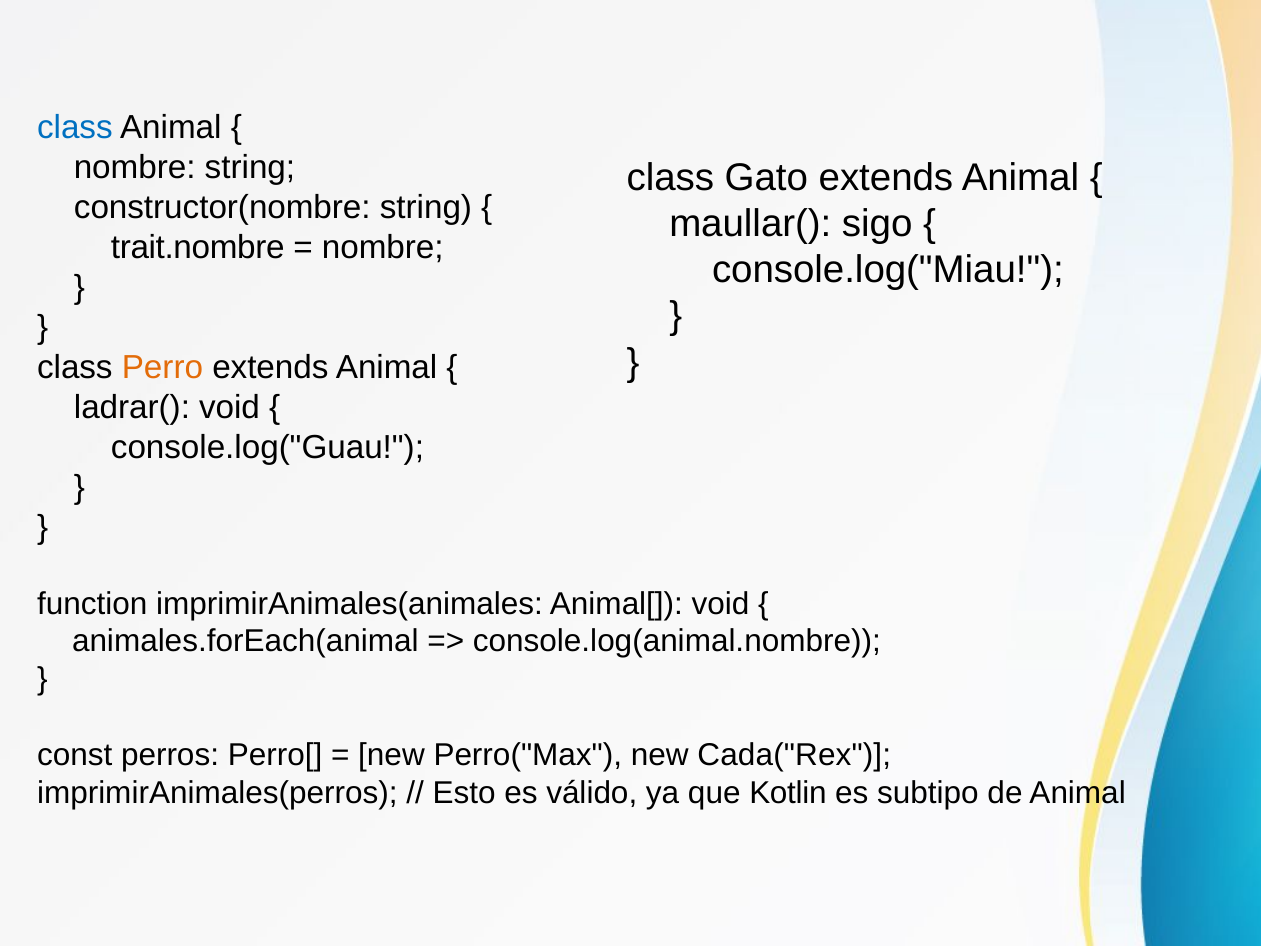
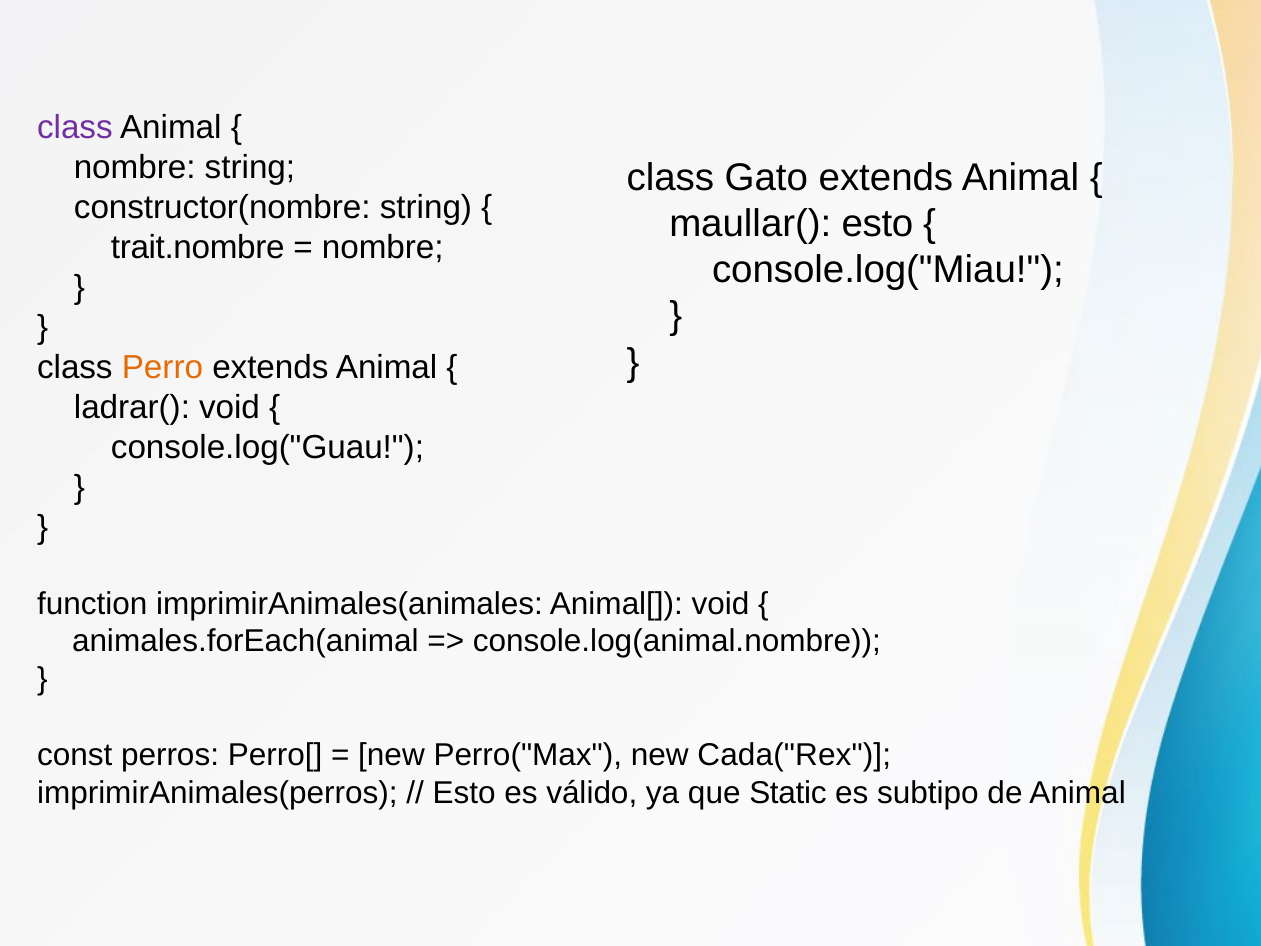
class colour: blue -> purple (75, 128)
maullar( sigo: sigo -> esto (877, 224)
Kotlin: Kotlin -> Static (788, 793)
